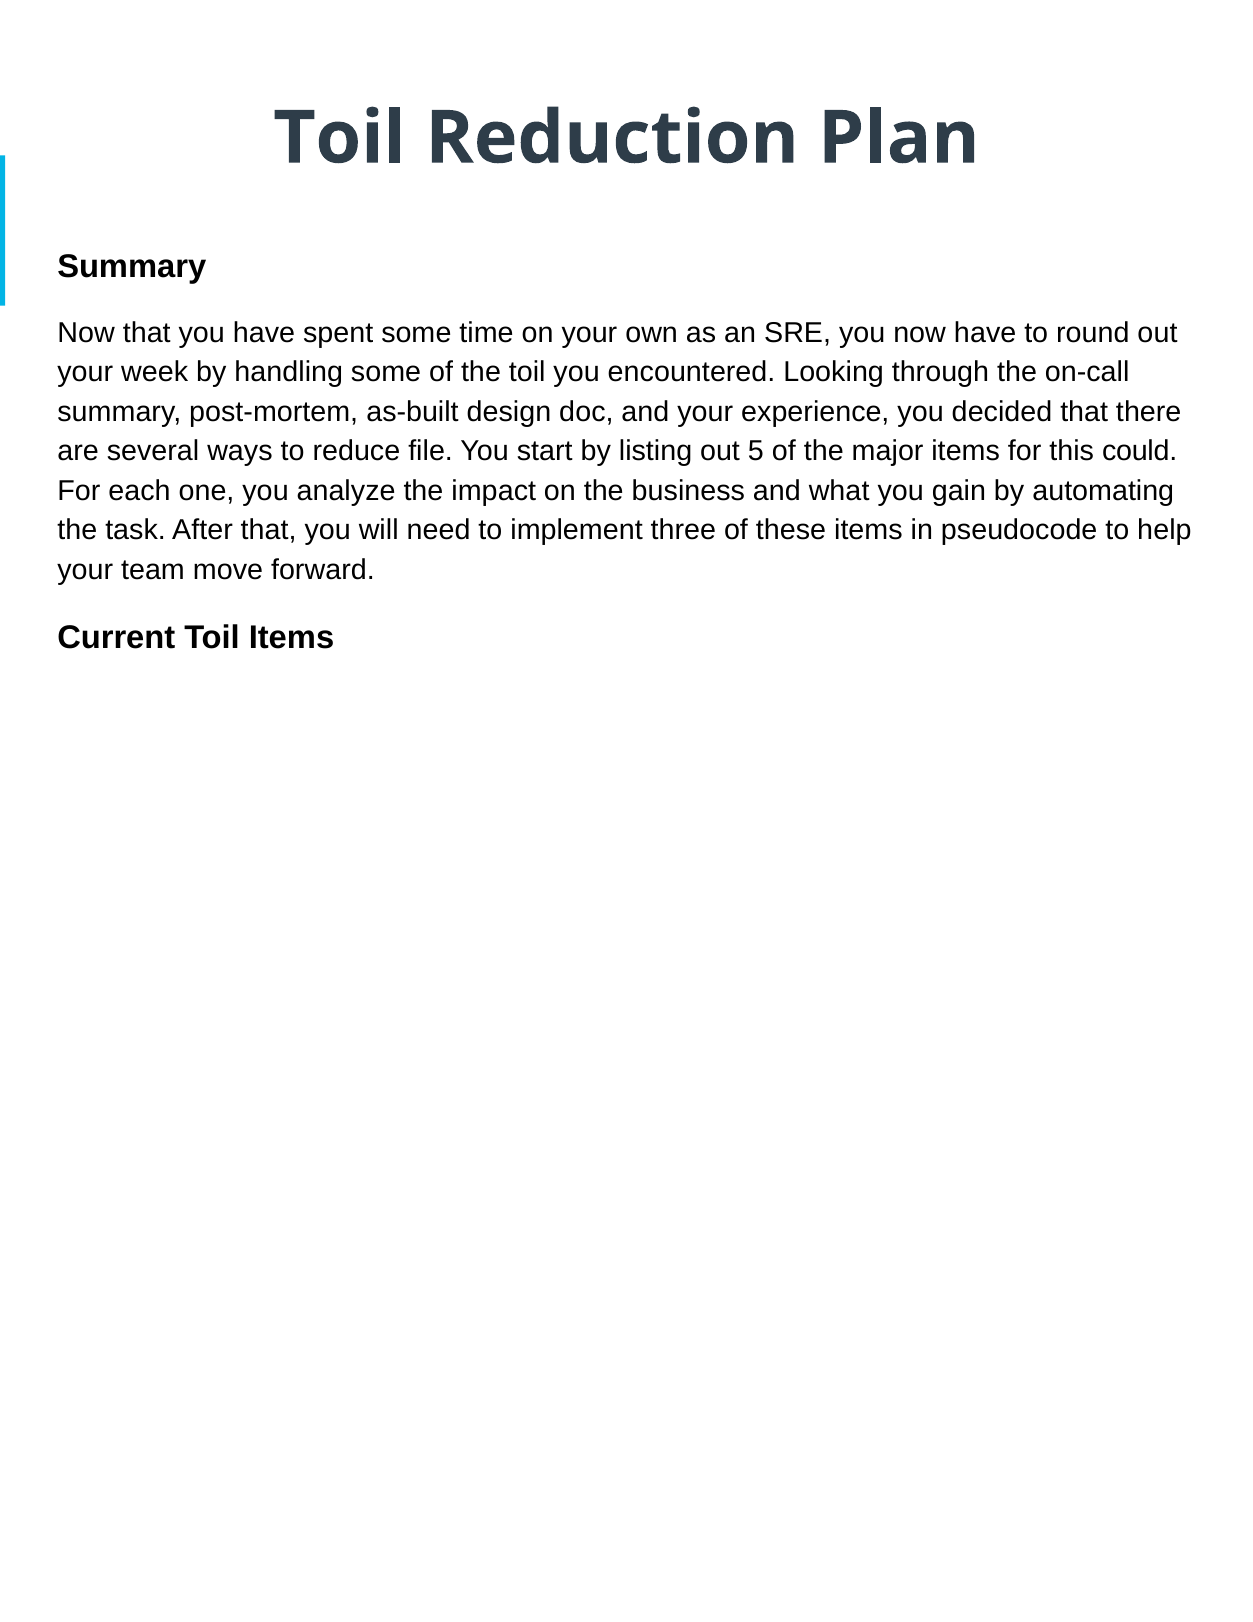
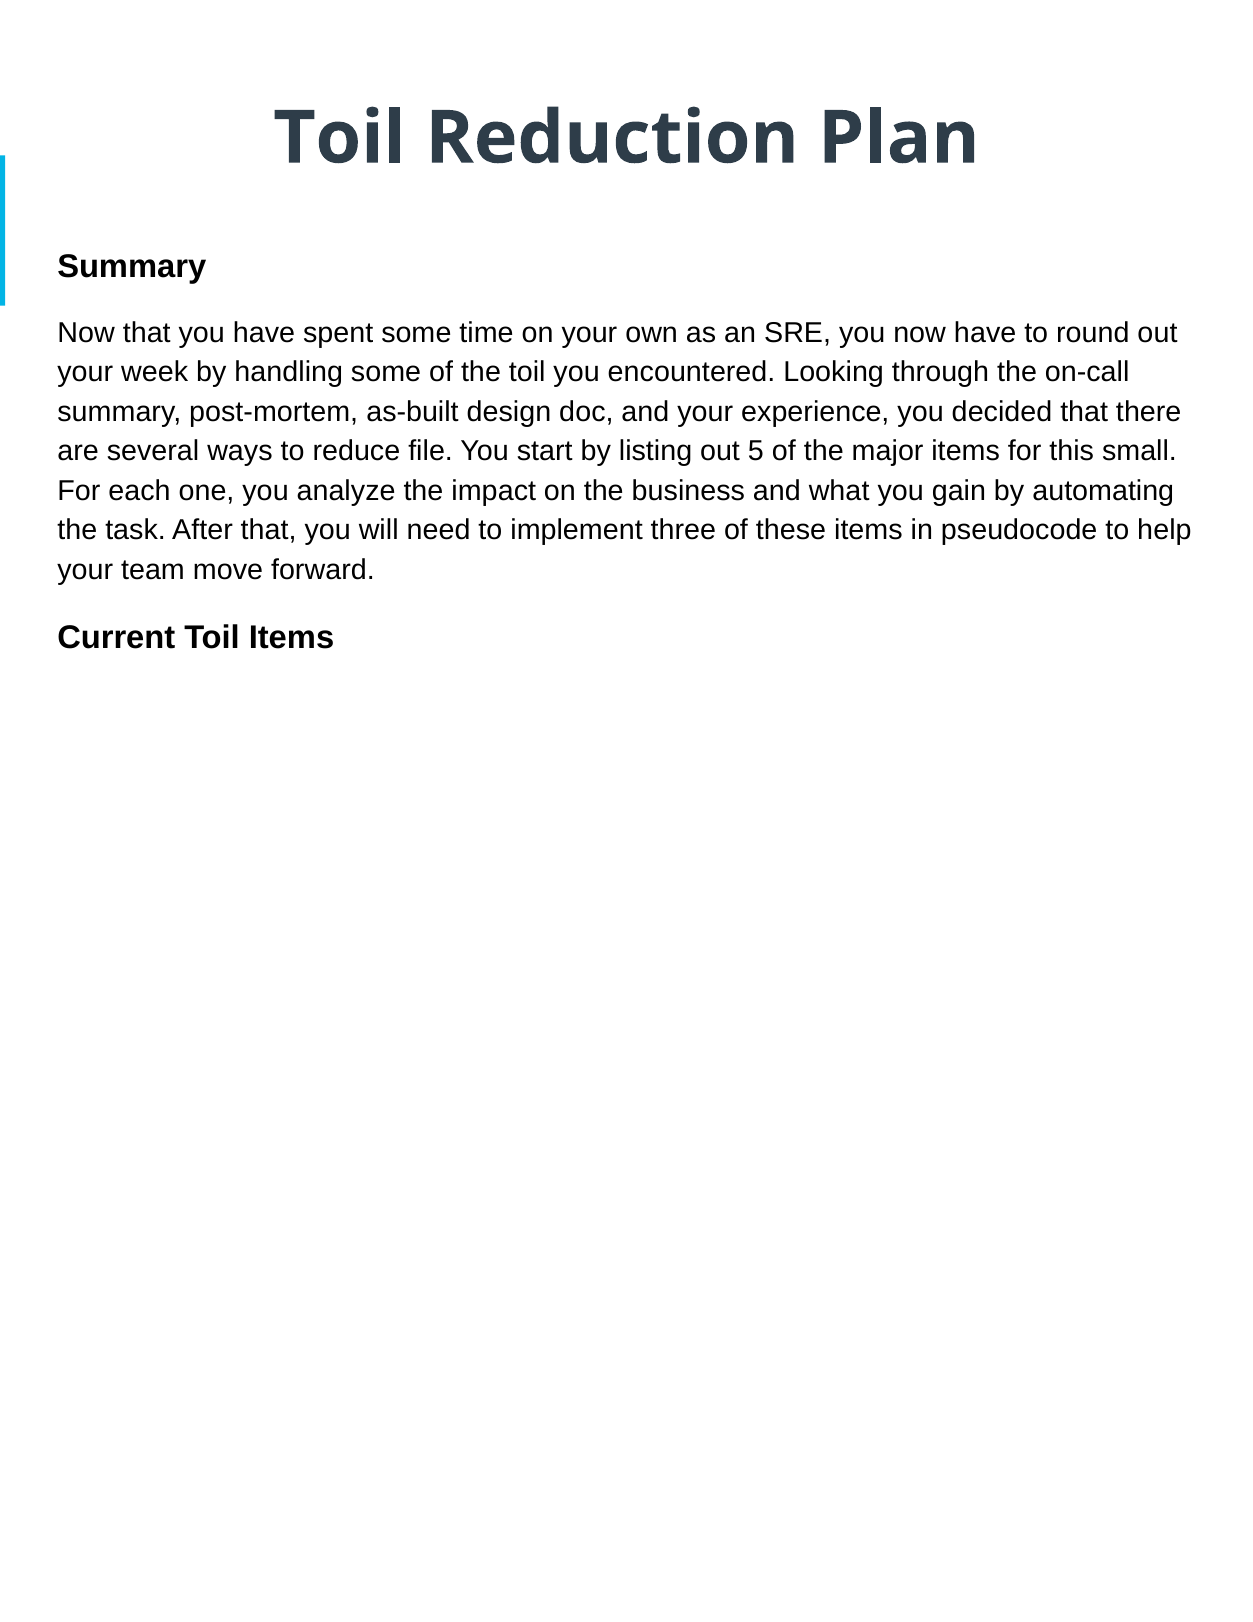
could: could -> small (1139, 451)
